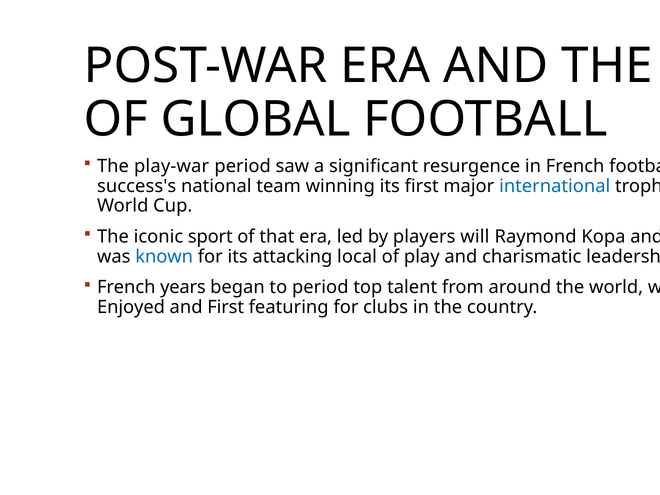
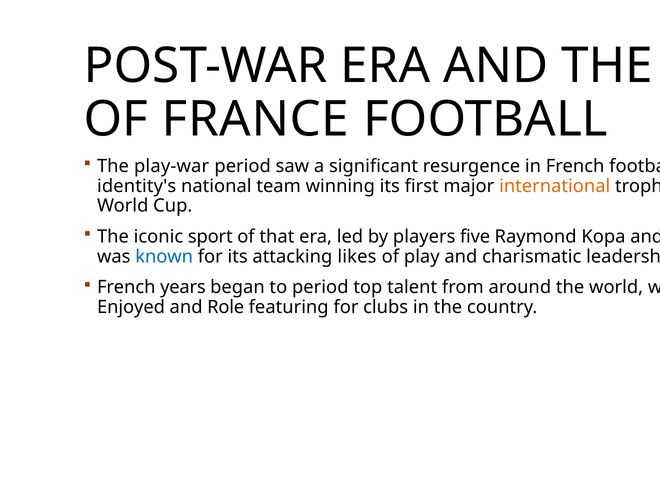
GLOBAL: GLOBAL -> FRANCE (255, 119)
success's: success's -> identity's (137, 186)
international colour: blue -> orange (555, 186)
will: will -> five (475, 237)
attacking local: local -> likes (357, 257)
and First: First -> Role (226, 307)
